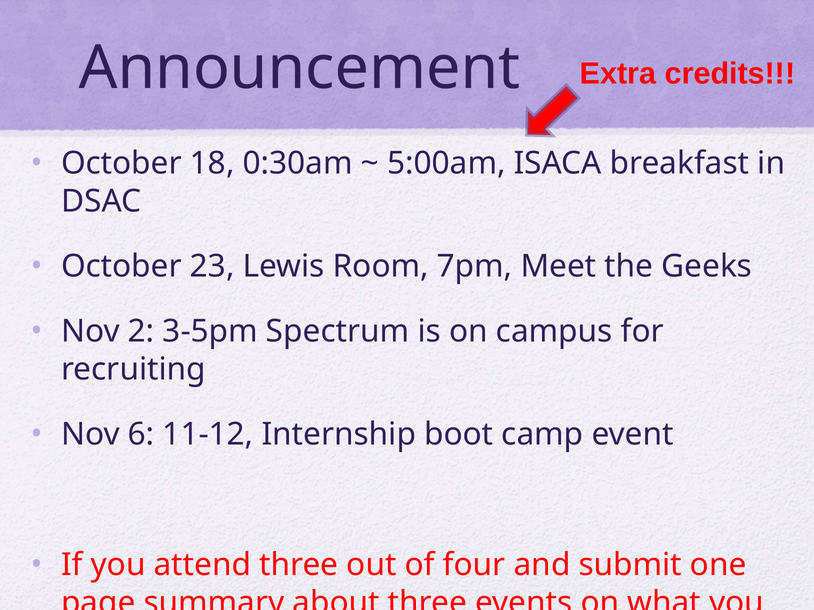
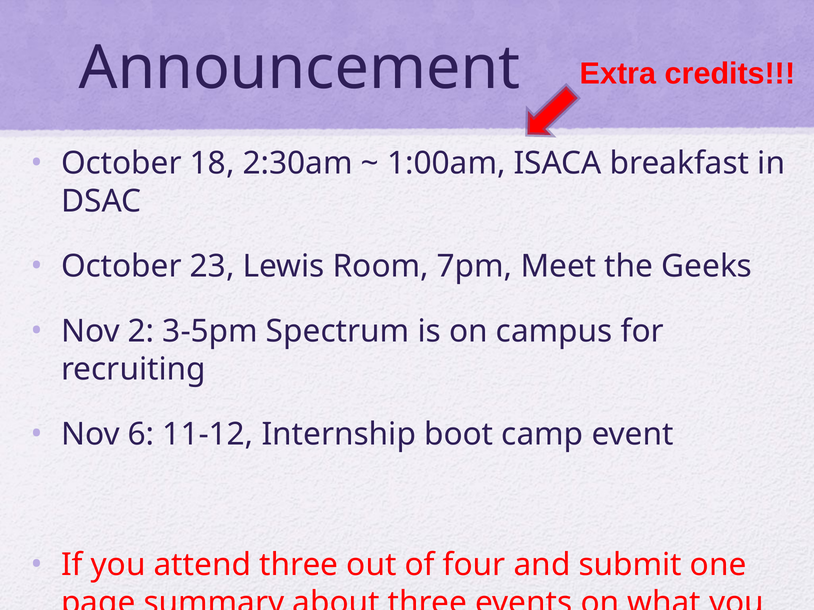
0:30am: 0:30am -> 2:30am (298, 163)
5:00am: 5:00am -> 1:00am (446, 163)
